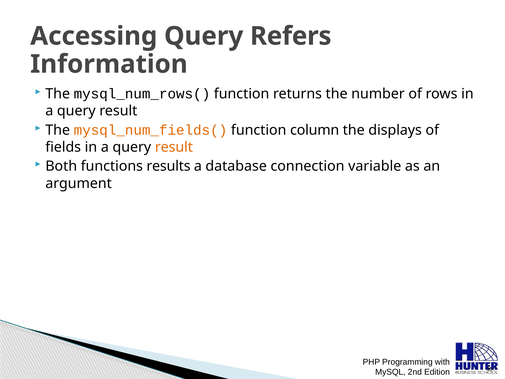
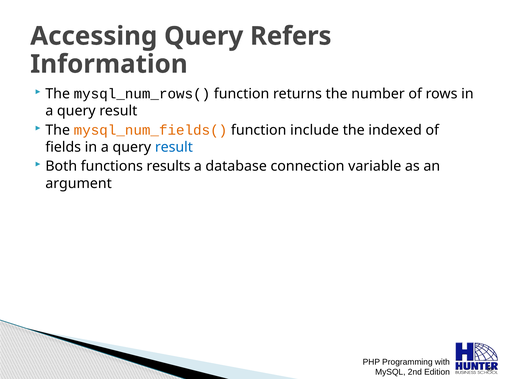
column: column -> include (315, 130)
displays: displays -> indexed (395, 130)
result colour: orange -> blue (174, 147)
